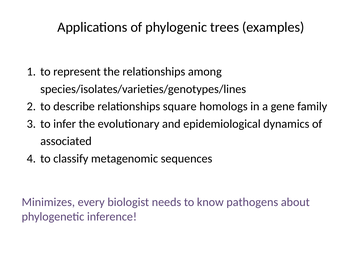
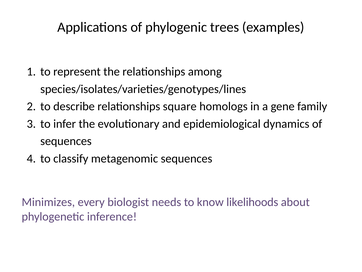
associated: associated -> sequences (66, 141)
pathogens: pathogens -> likelihoods (252, 202)
